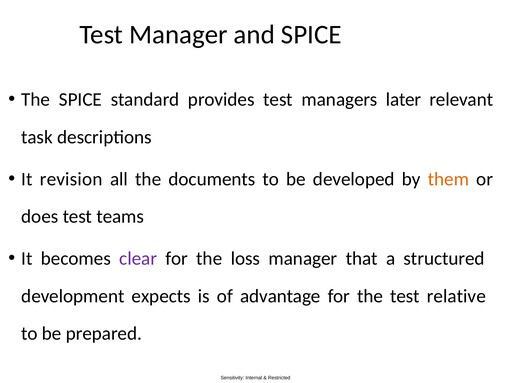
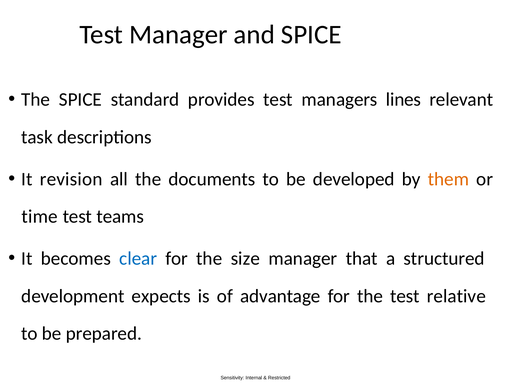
later: later -> lines (404, 100)
does: does -> time (40, 217)
clear colour: purple -> blue (138, 259)
loss: loss -> size (245, 259)
